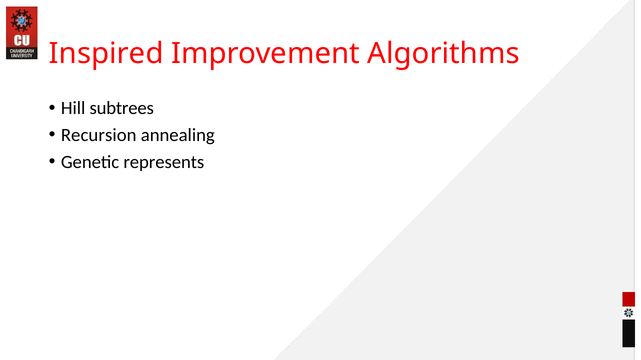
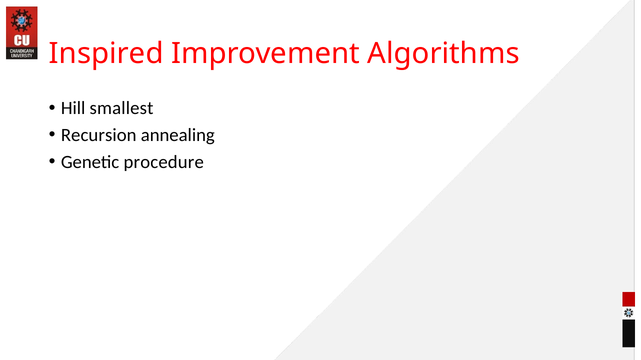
subtrees: subtrees -> smallest (121, 108)
represents: represents -> procedure (164, 162)
